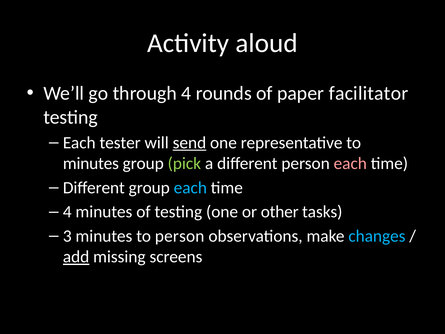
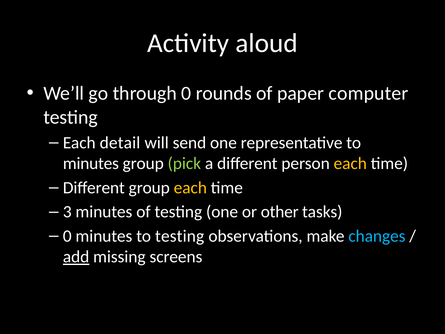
through 4: 4 -> 0 (186, 93)
facilitator: facilitator -> computer (369, 93)
tester: tester -> detail (120, 143)
send underline: present -> none (189, 143)
each colour: pink -> yellow (350, 163)
each colour: light blue -> yellow (190, 188)
4: 4 -> 3 (67, 212)
3: 3 -> 0 (67, 236)
to person: person -> testing (180, 236)
